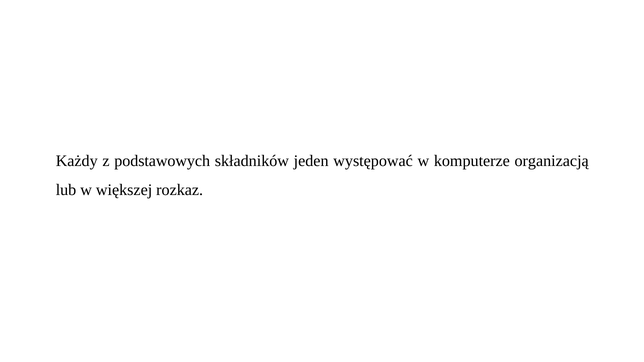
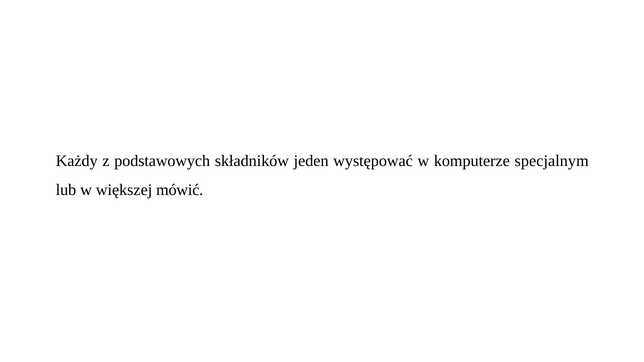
organizacją: organizacją -> specjalnym (552, 161)
rozkaz: rozkaz -> mówić (180, 190)
